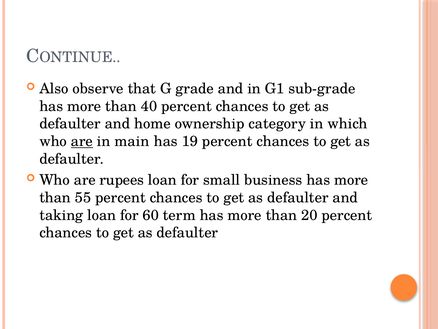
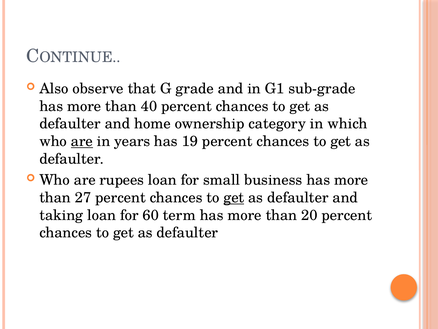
main: main -> years (132, 141)
55: 55 -> 27 (83, 197)
get underline: none -> present (234, 197)
